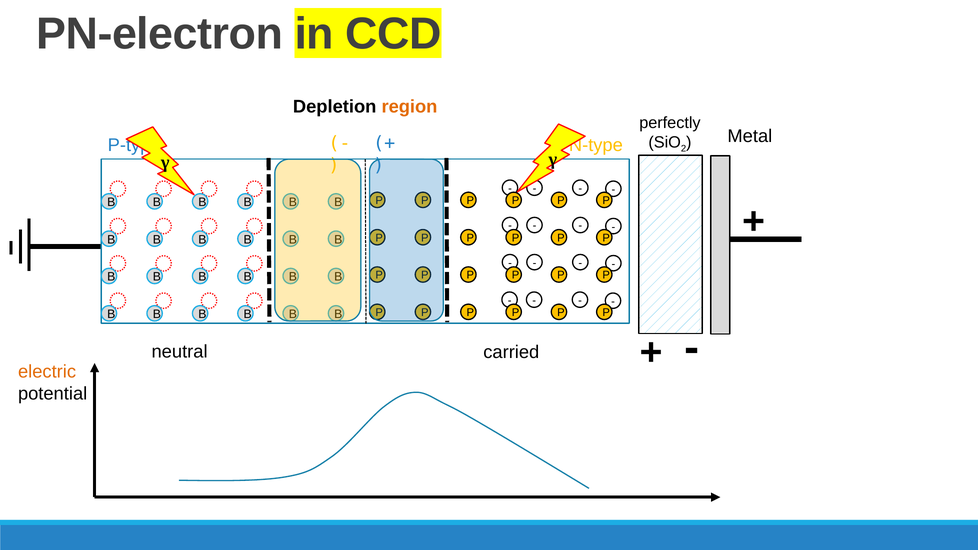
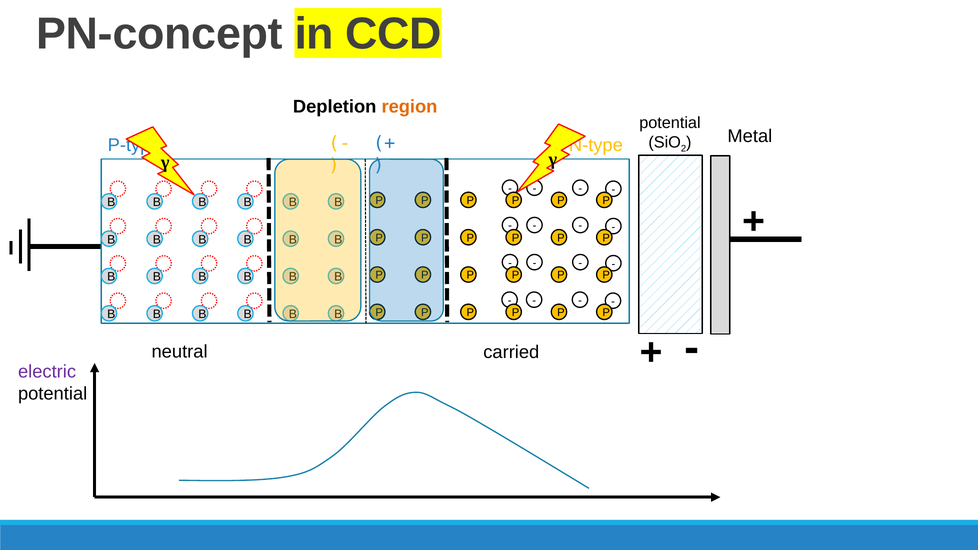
PN-electron: PN-electron -> PN-concept (160, 34)
perfectly: perfectly -> potential (670, 123)
electric colour: orange -> purple (47, 372)
